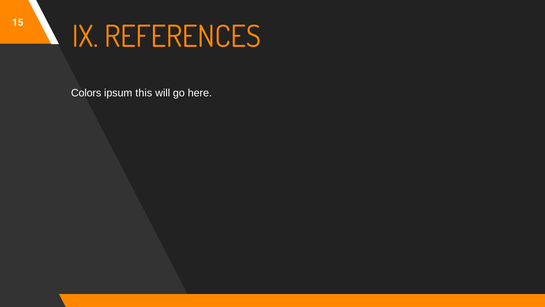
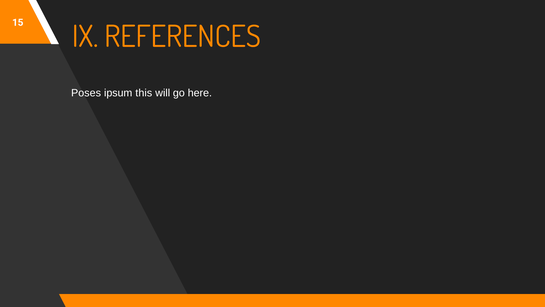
Colors: Colors -> Poses (86, 93)
